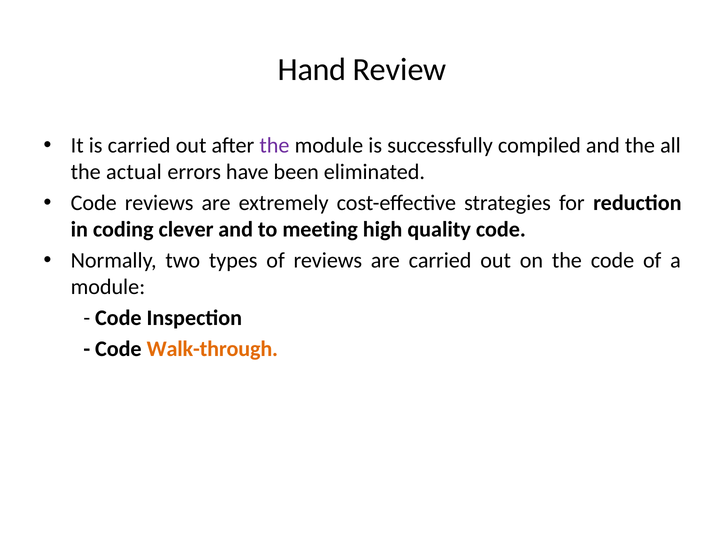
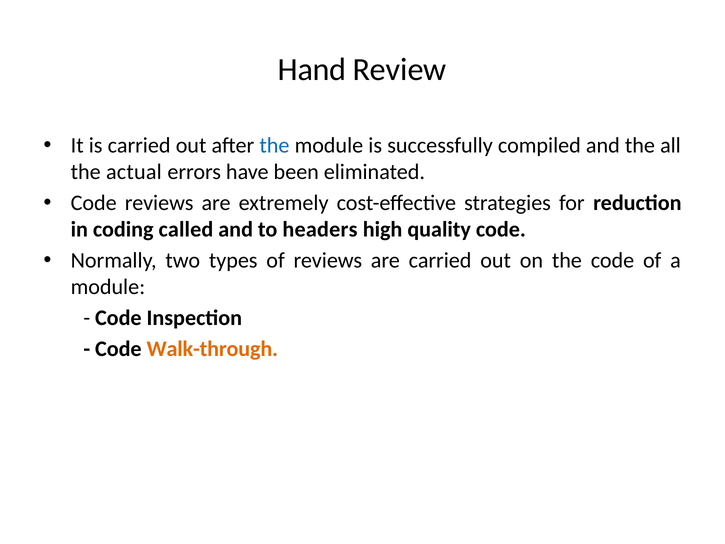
the colour: purple -> blue (274, 145)
clever: clever -> called (186, 229)
meeting: meeting -> headers (320, 229)
